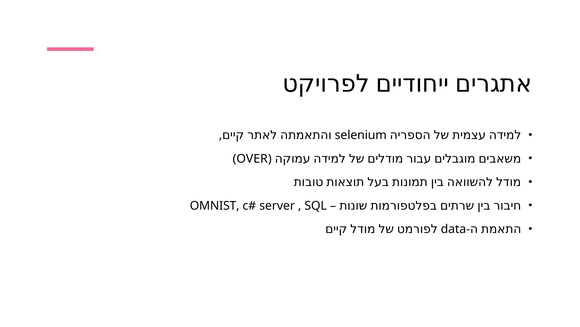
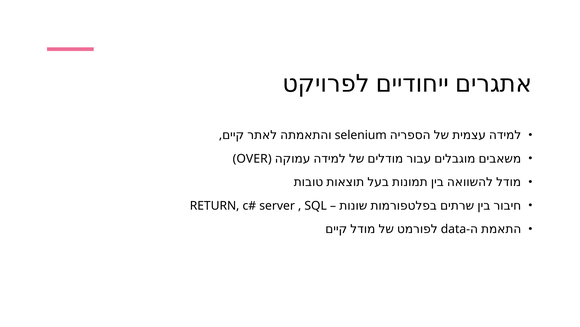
OMNIST: OMNIST -> RETURN (215, 205)
